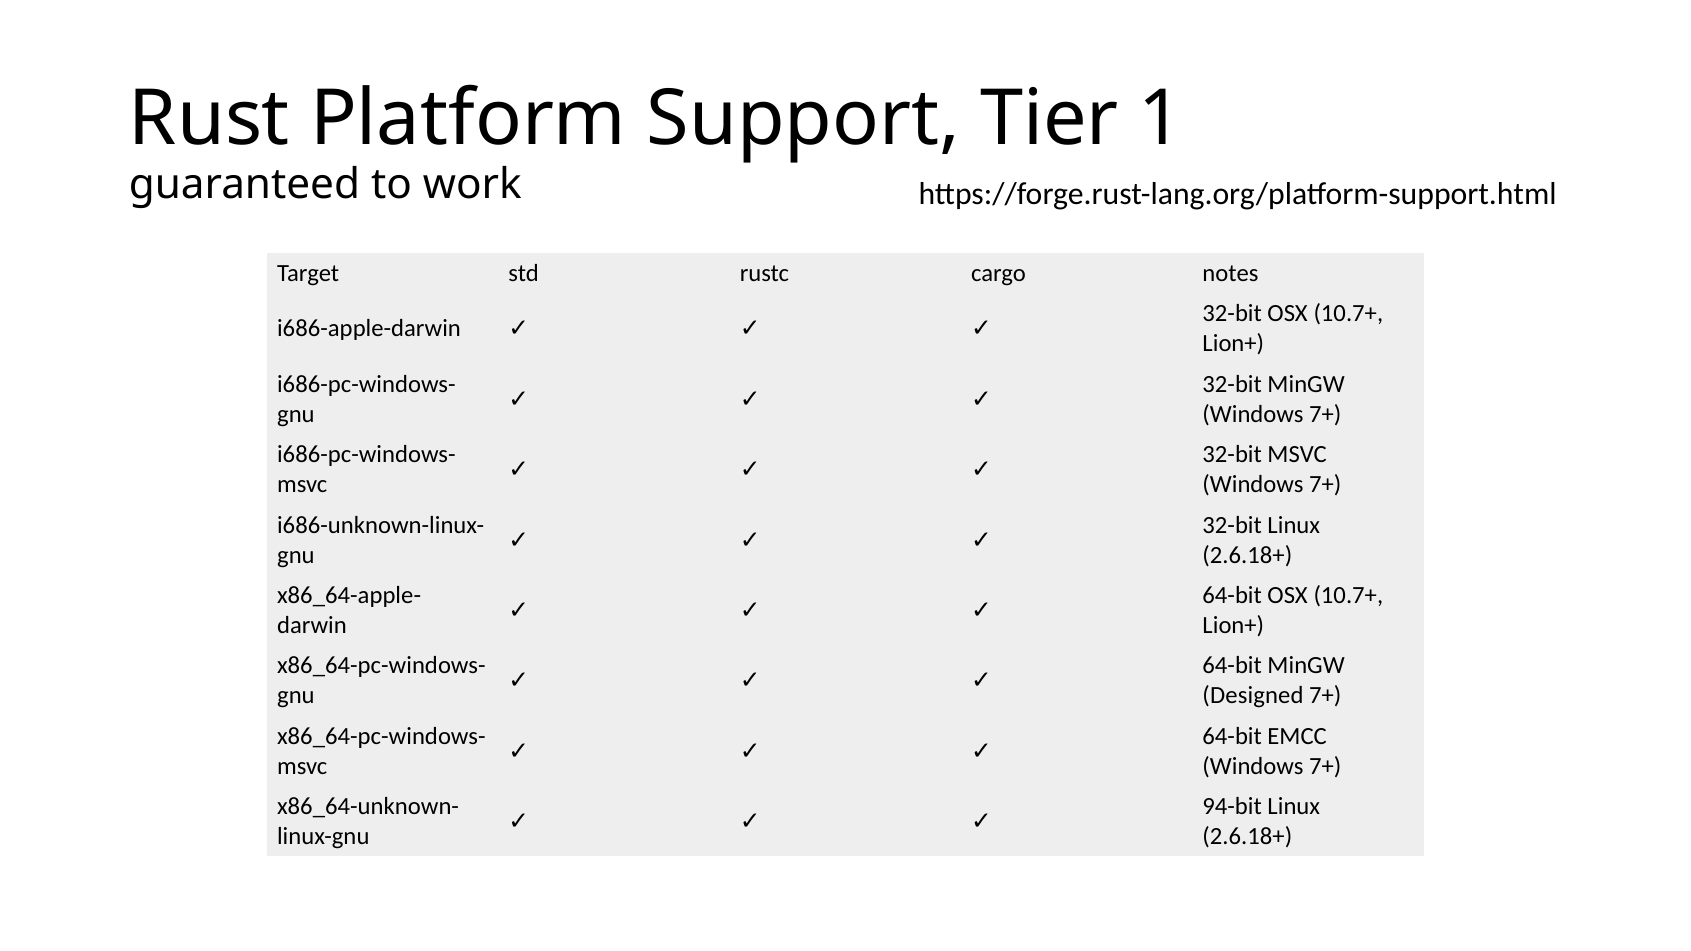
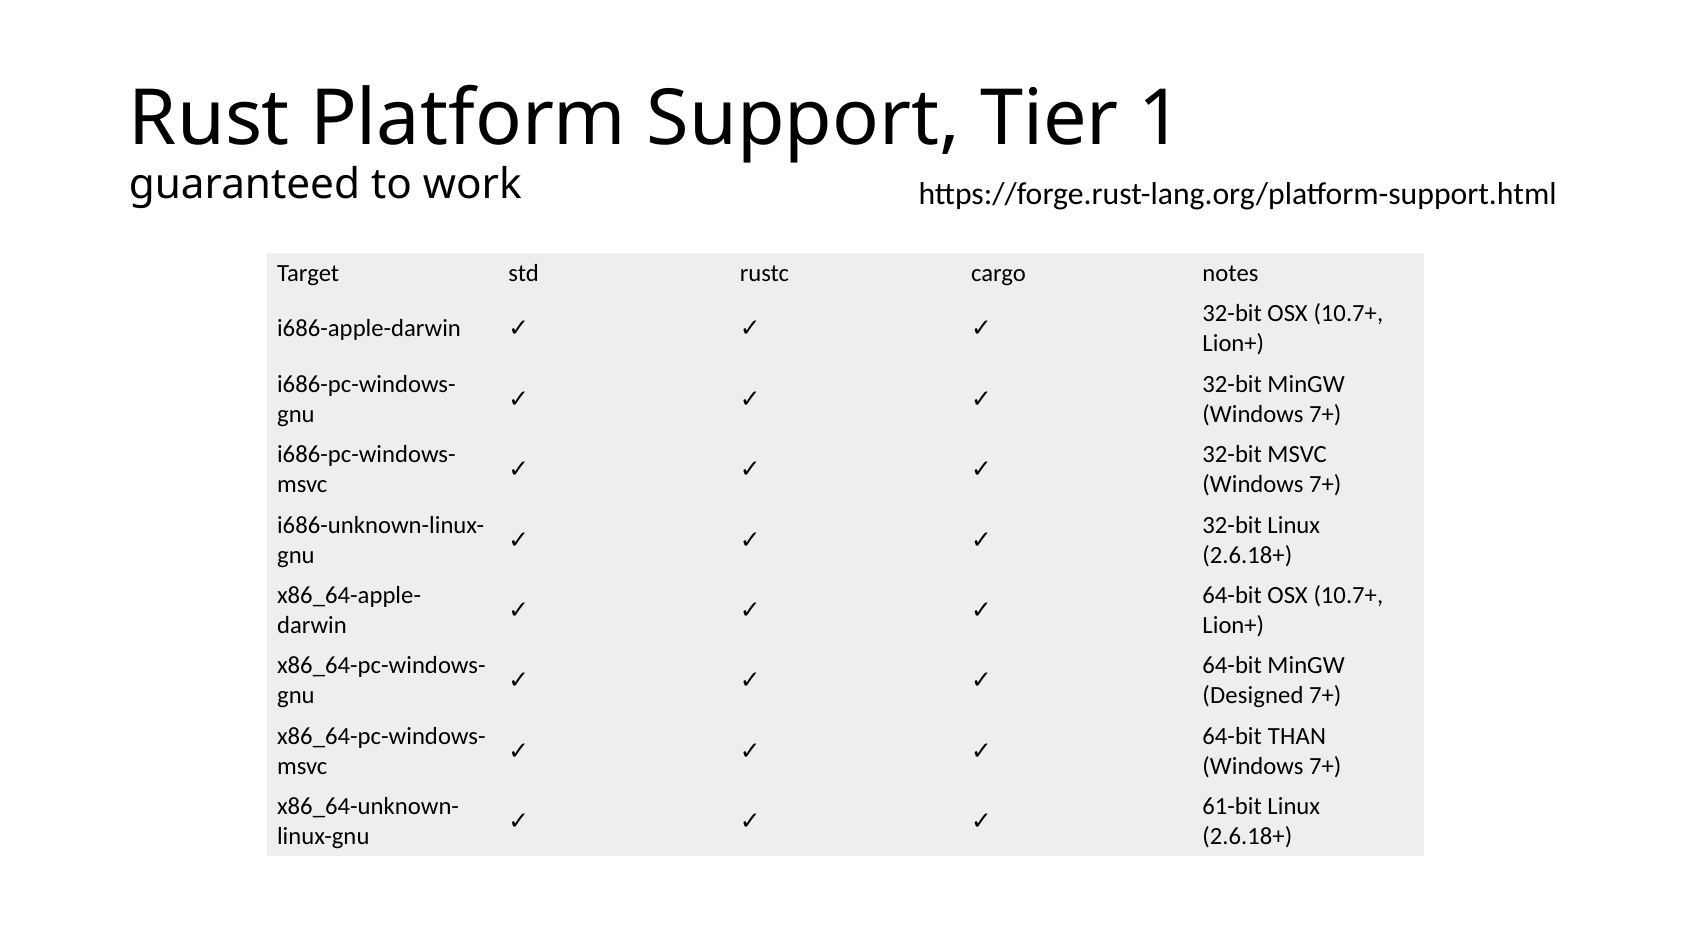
EMCC: EMCC -> THAN (1297, 736)
94-bit: 94-bit -> 61-bit (1232, 807)
